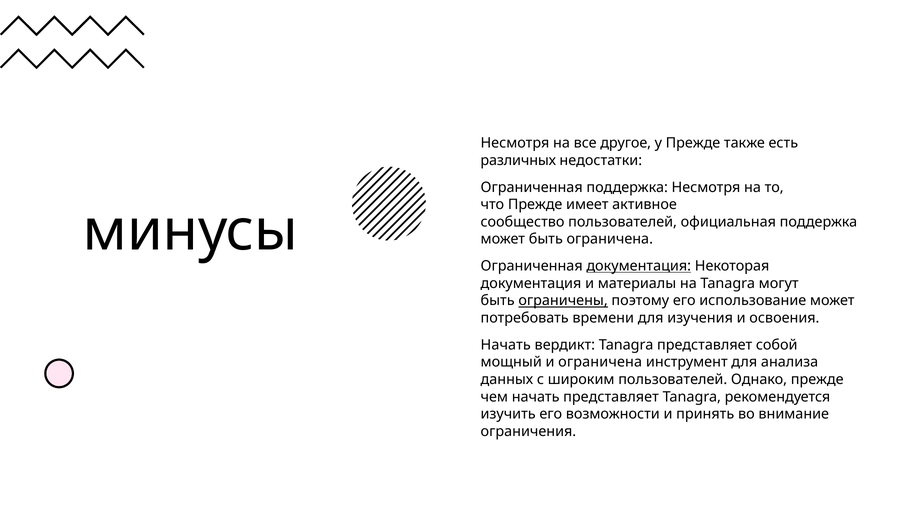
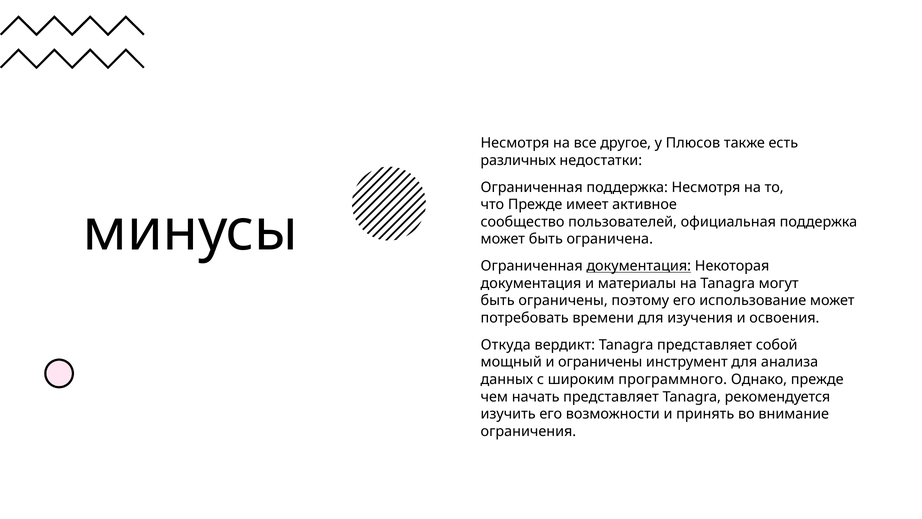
у Прежде: Прежде -> Плюсов (693, 143)
ограничены underline: present -> none (563, 300)
Начать: Начать -> Откуда (506, 345)
и ограничена: ограничена -> ограничены (600, 362)
широким пользователей: пользователей -> программного (673, 379)
